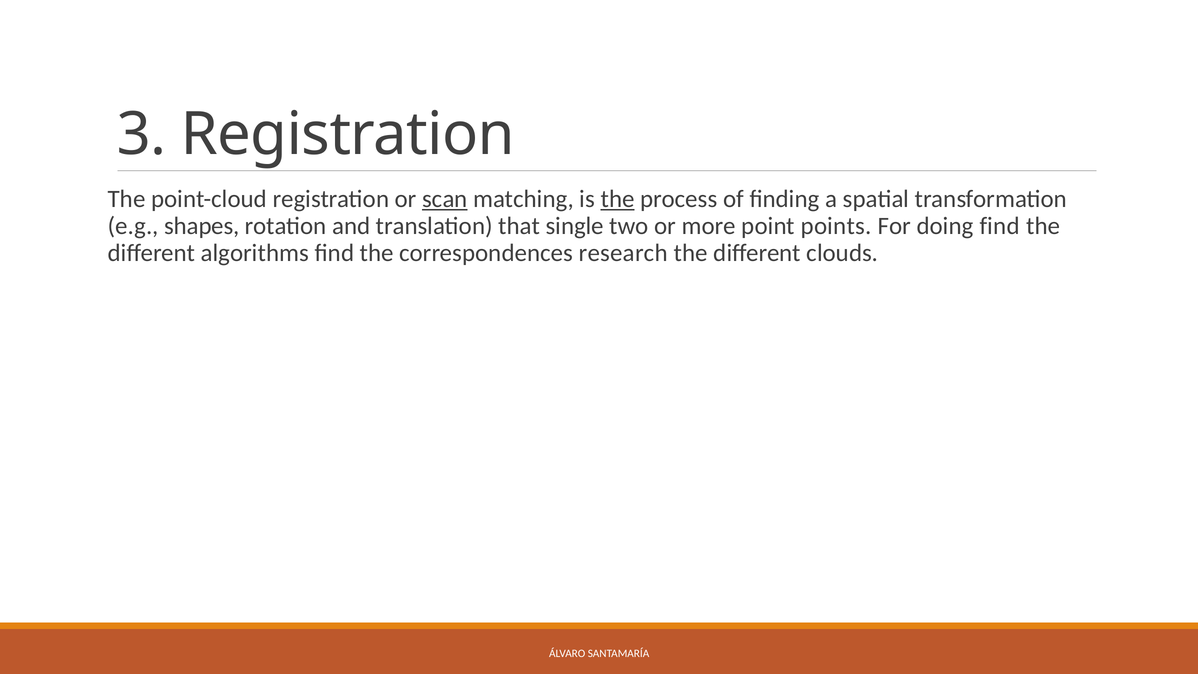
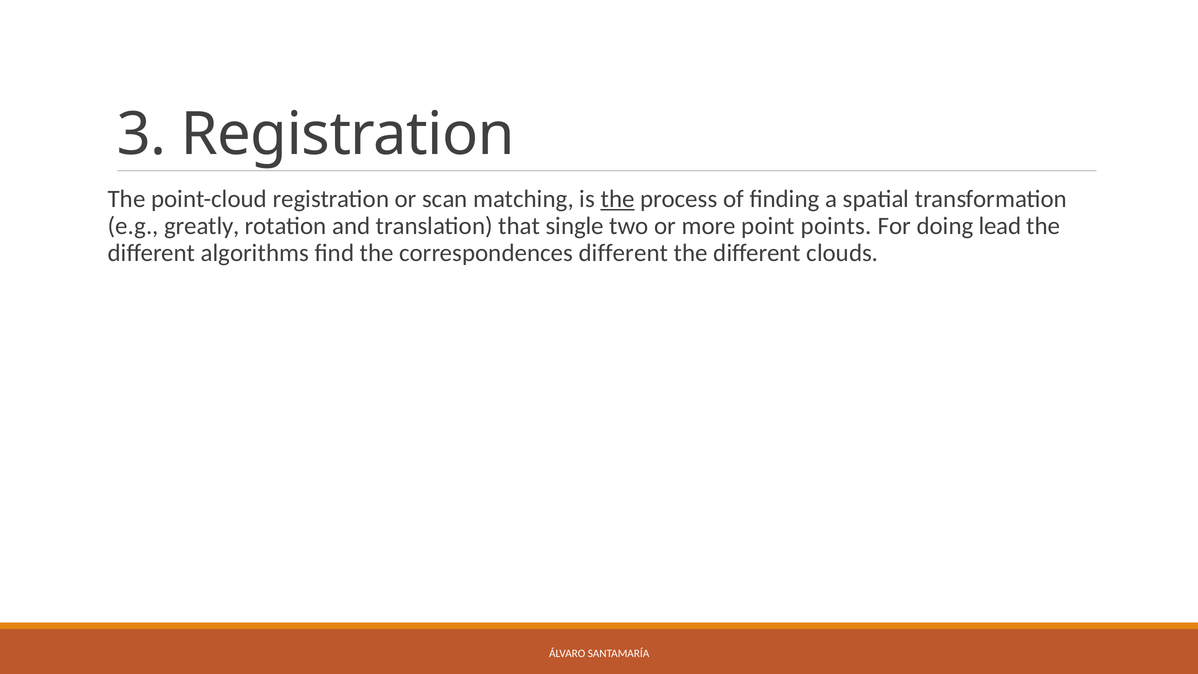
scan underline: present -> none (445, 199)
shapes: shapes -> greatly (202, 226)
doing find: find -> lead (1000, 226)
correspondences research: research -> different (623, 253)
